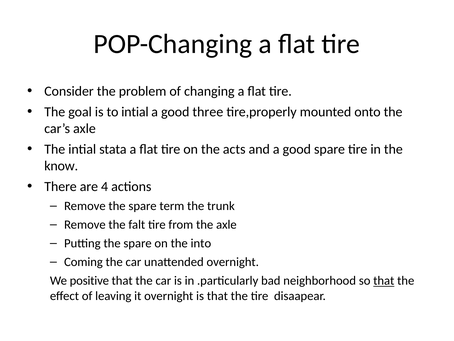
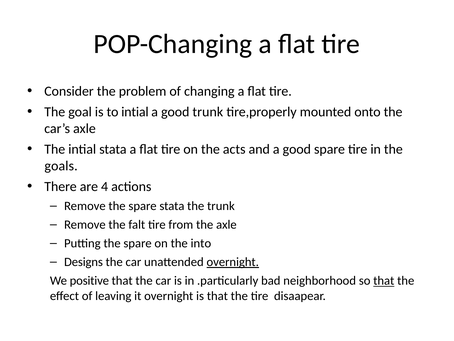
good three: three -> trunk (208, 112)
know: know -> goals (61, 166)
spare term: term -> stata (172, 206)
Coming: Coming -> Designs (83, 262)
overnight underline: none -> present (233, 262)
